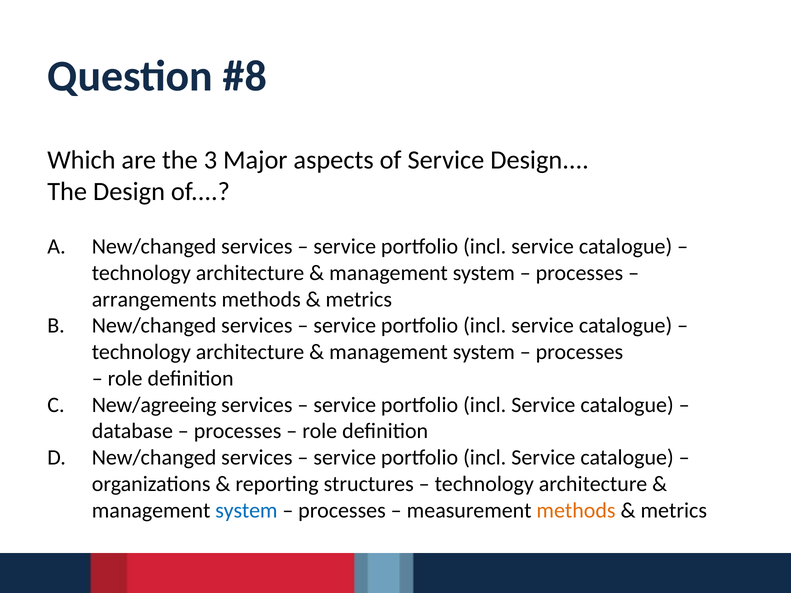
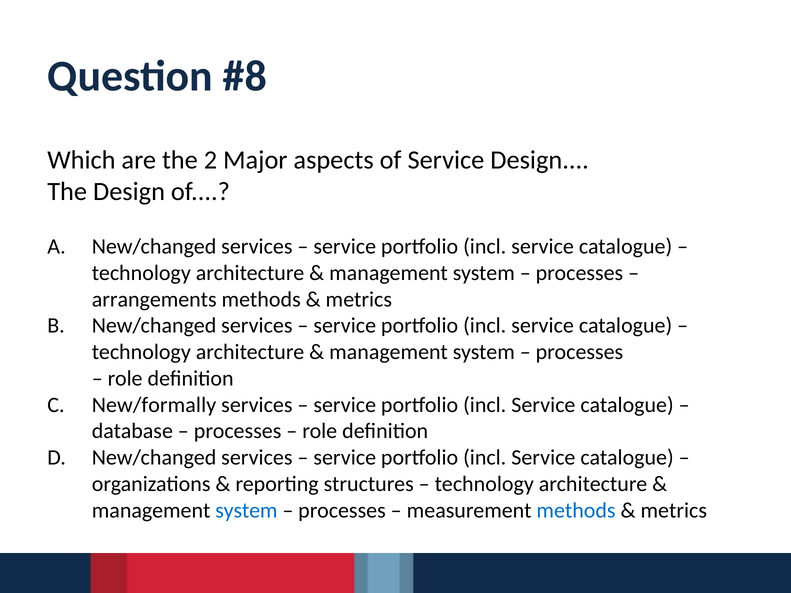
3: 3 -> 2 (210, 160)
New/agreeing: New/agreeing -> New/formally (154, 405)
methods colour: orange -> blue (576, 510)
